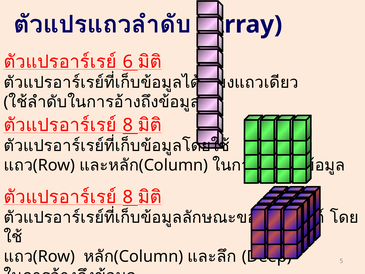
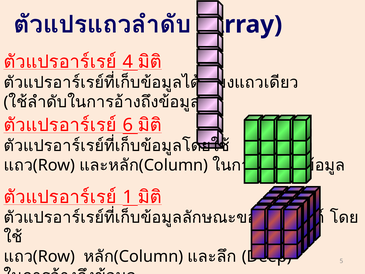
6: 6 -> 4 (128, 62)
8: 8 -> 6 (128, 125)
8: 8 -> 1 (128, 197)
